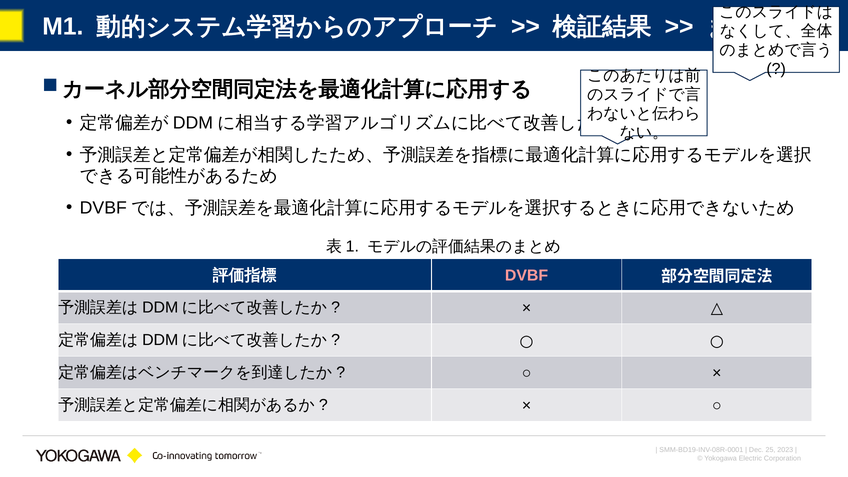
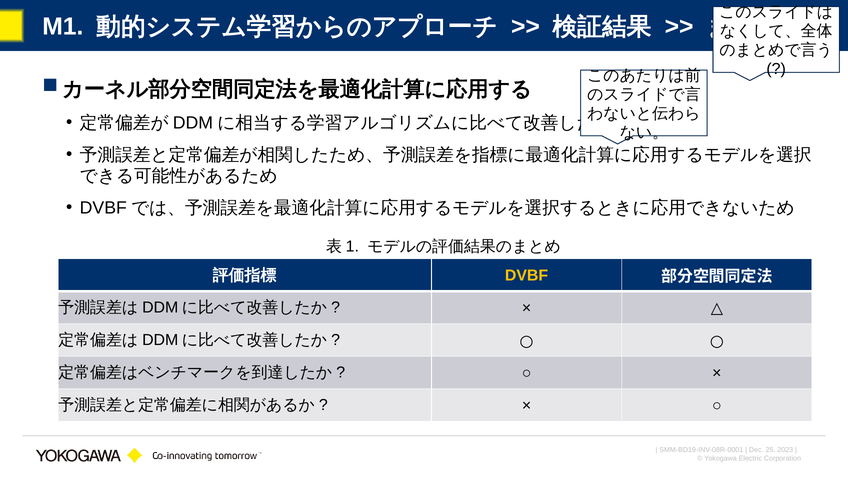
DVBF colour: pink -> yellow (527, 275)
